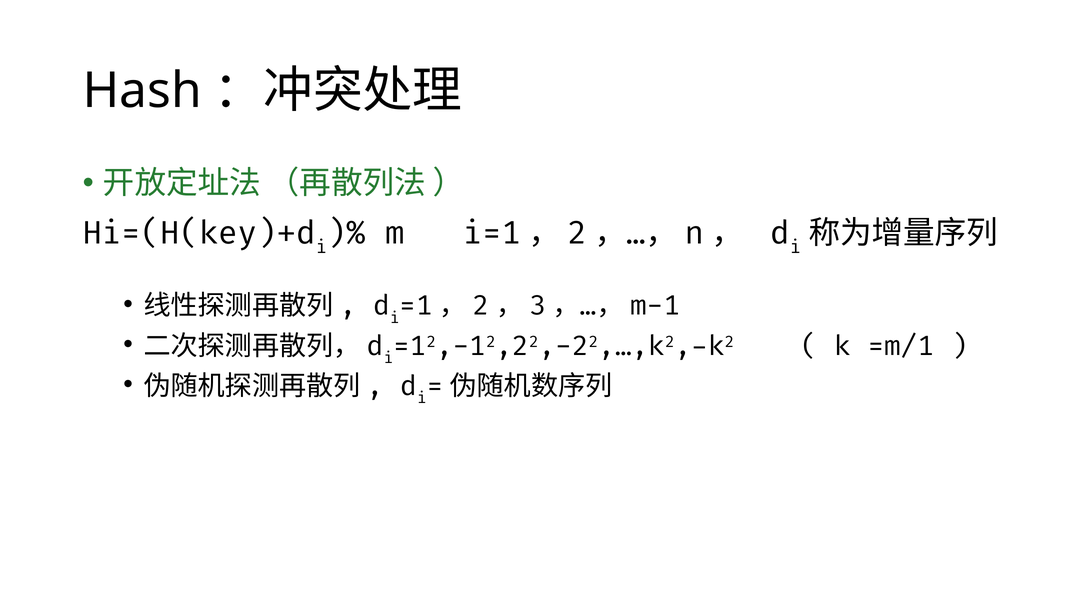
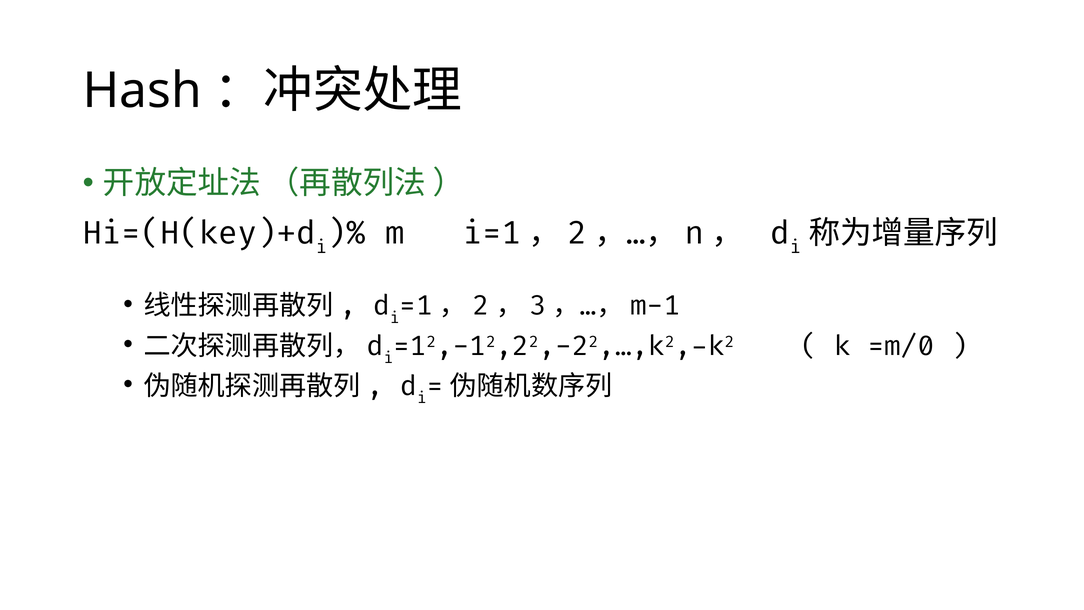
k<=m/1: k<=m/1 -> k<=m/0 (884, 346)
